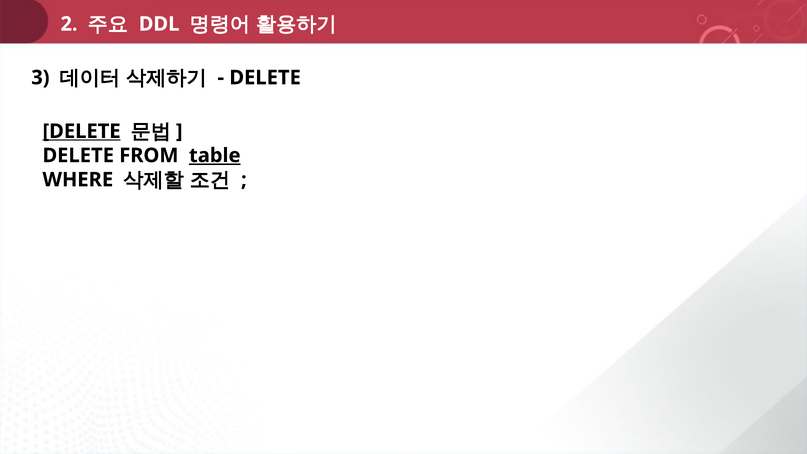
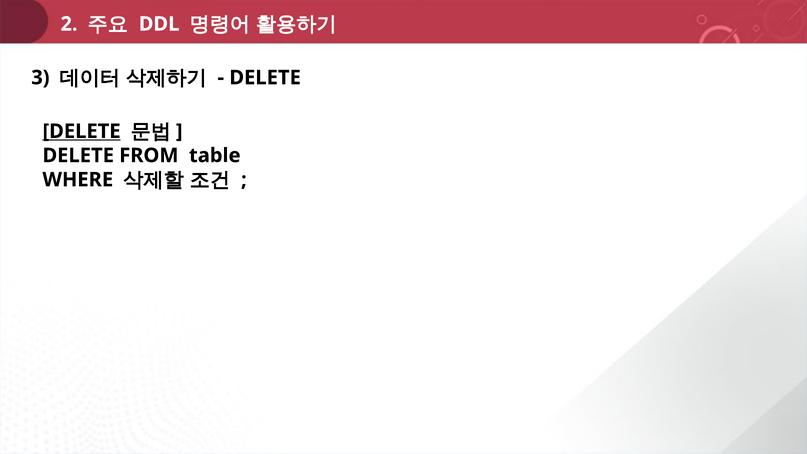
table underline: present -> none (215, 155)
